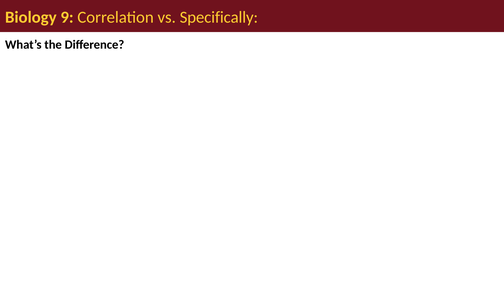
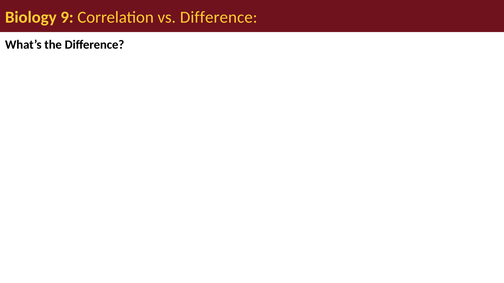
vs Specifically: Specifically -> Difference (219, 17)
